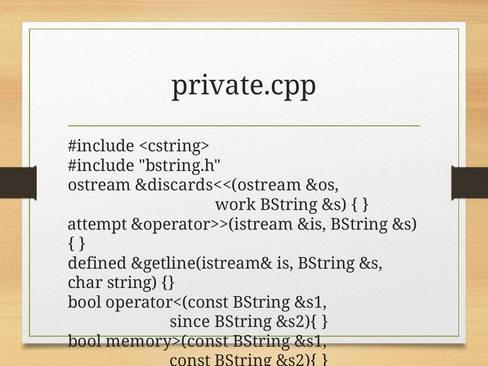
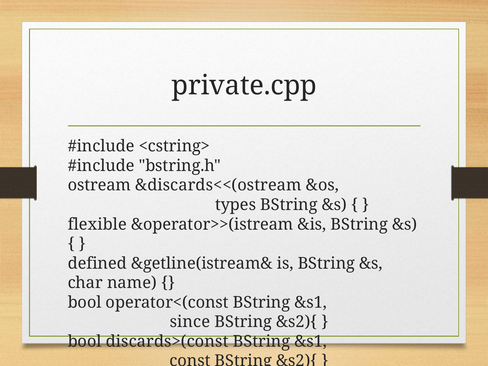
work: work -> types (236, 205)
attempt: attempt -> flexible (97, 224)
string: string -> name (132, 283)
memory>(const: memory>(const -> discards>(const (167, 341)
